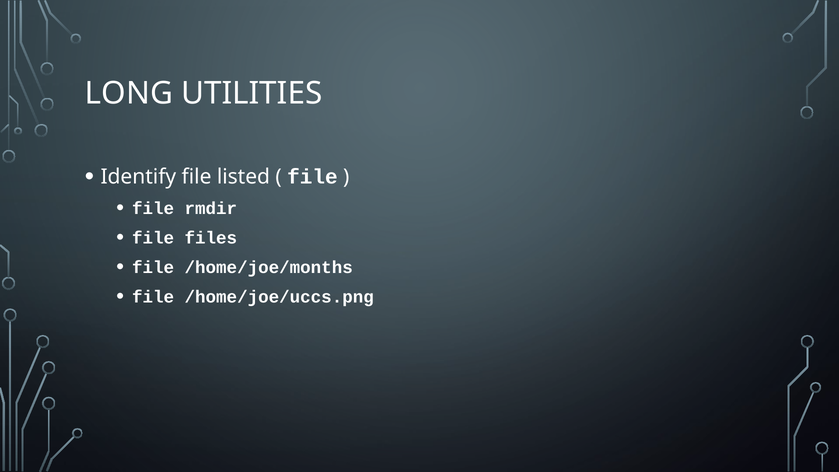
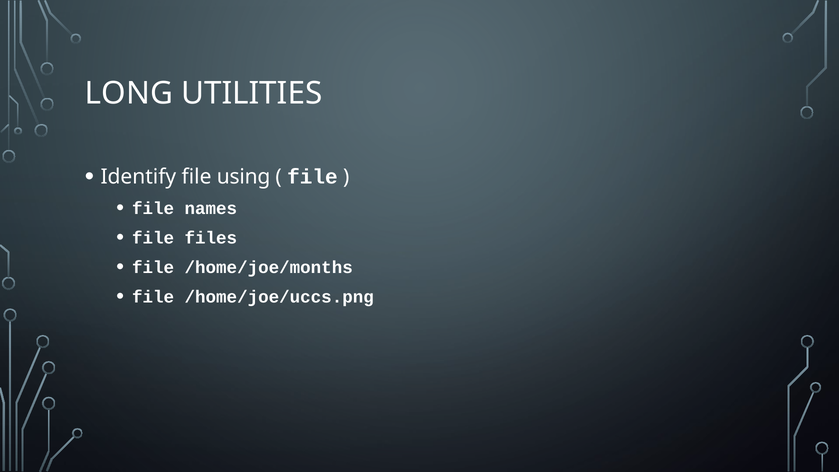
listed: listed -> using (244, 177)
rmdir: rmdir -> names (211, 208)
